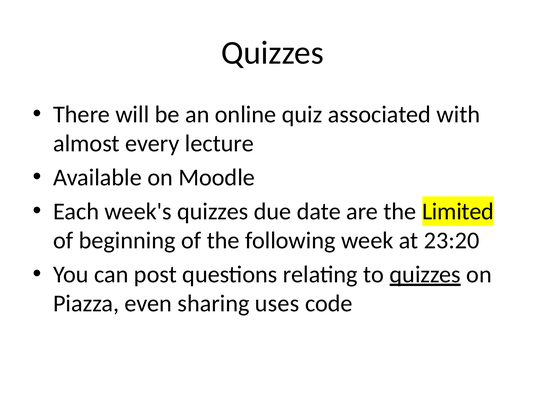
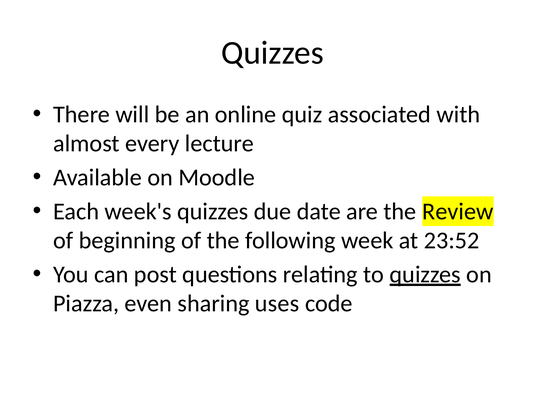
Limited: Limited -> Review (458, 211)
23:20: 23:20 -> 23:52 (452, 240)
